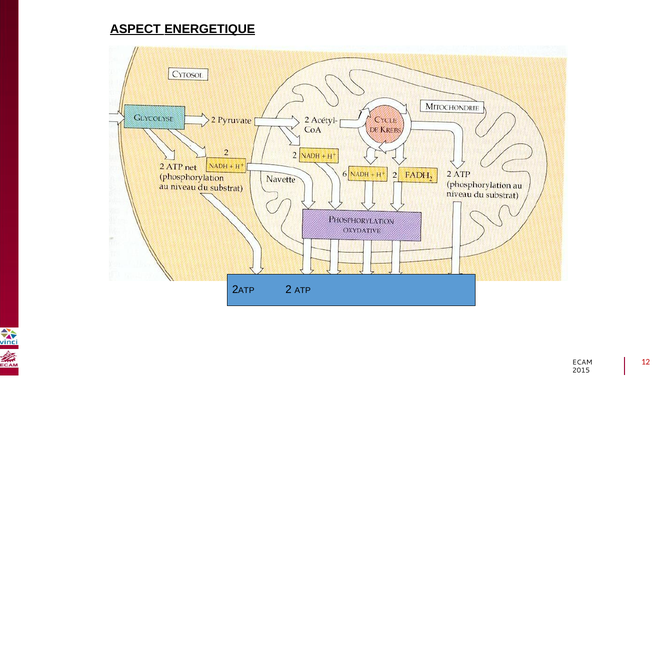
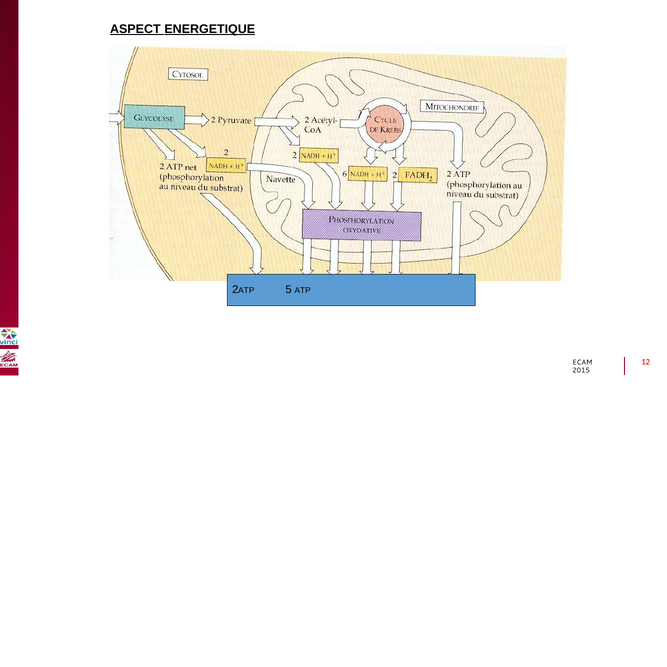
ATP 2: 2 -> 5 (289, 290)
